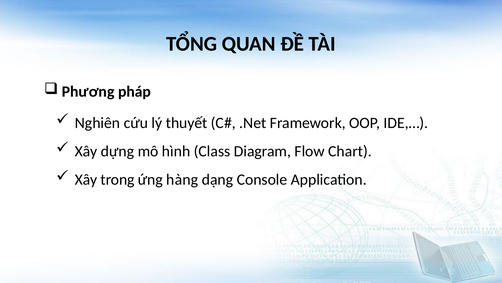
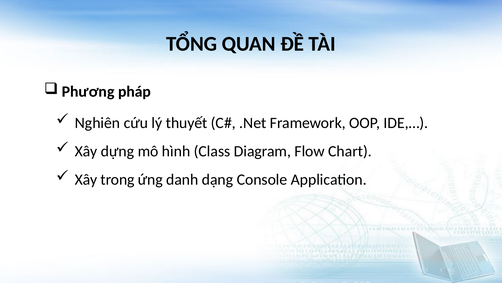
hàng: hàng -> danh (182, 179)
